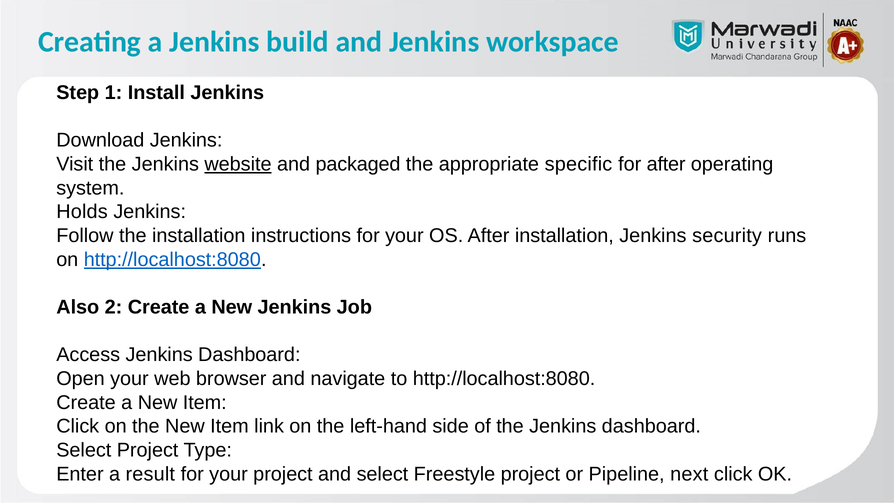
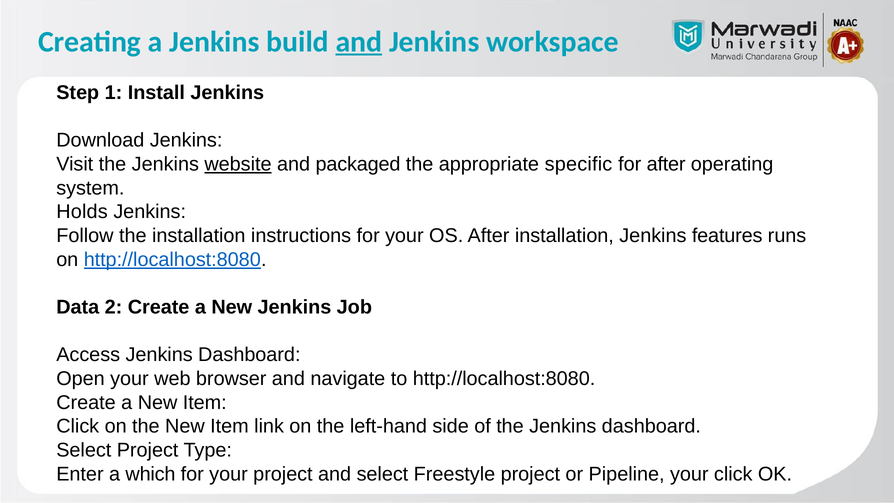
and underline: none -> present (359, 42)
security: security -> features (727, 236)
Also: Also -> Data (78, 307)
result: result -> which (150, 474)
Pipeline next: next -> your (689, 474)
